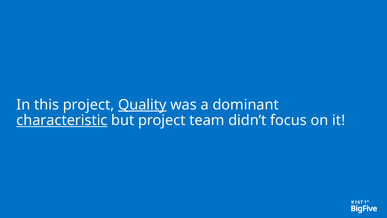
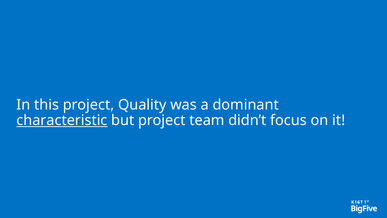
Quality underline: present -> none (142, 105)
